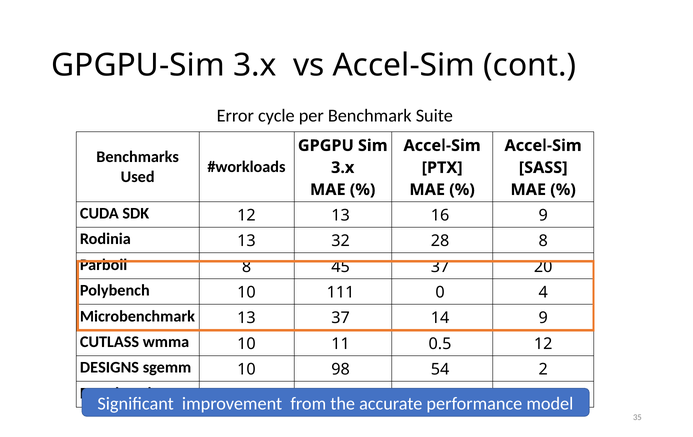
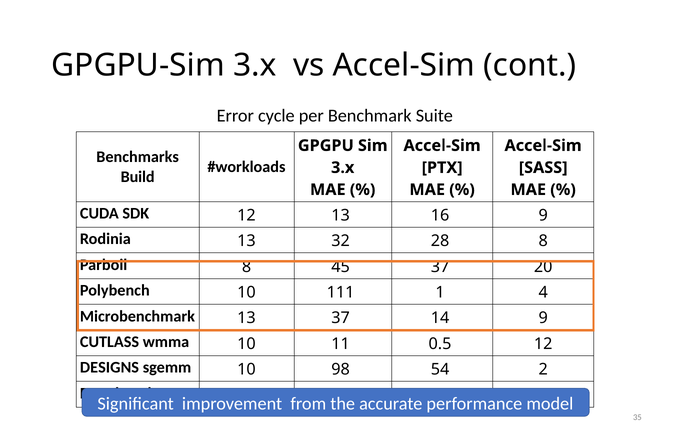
Used: Used -> Build (138, 177)
0: 0 -> 1 (440, 293)
